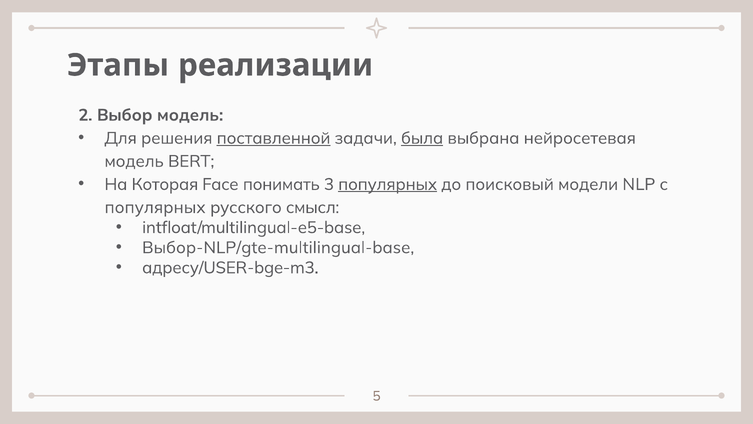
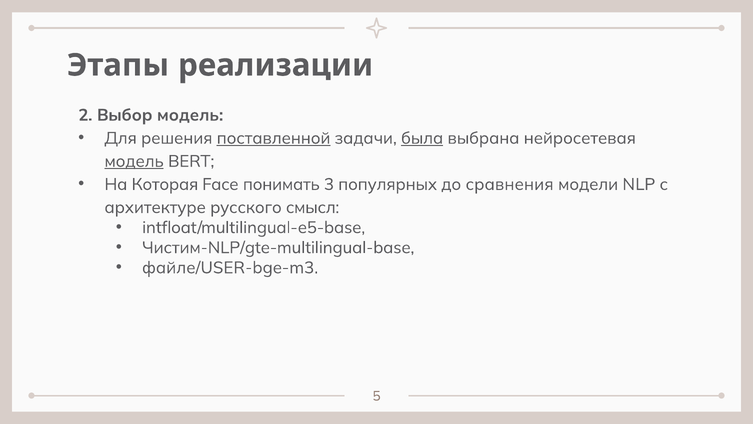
модель underline: none -> present (134, 161)
популярных underline: present -> none (388, 184)
поисковый: поисковый -> сравнения (510, 184)
популярных: популярных -> архитектуре (155, 207)
Выбор-NLP/gte-multilingual-base: Выбор-NLP/gte-multilingual-base -> Чистим-NLP/gte-multilingual-base (278, 247)
адресу/USER-bge-m3: адресу/USER-bge-m3 -> файле/USER-bge-m3 (230, 267)
